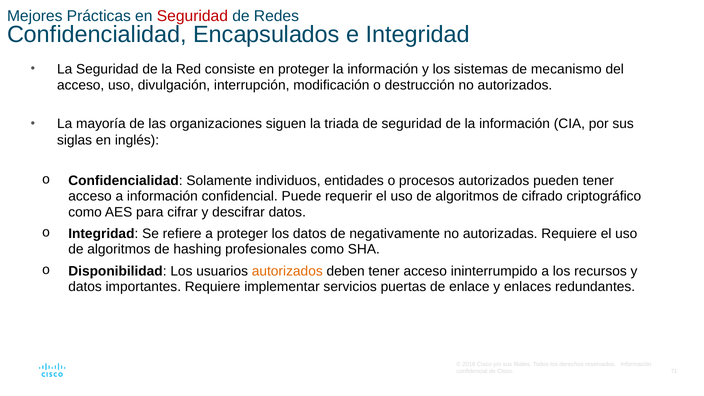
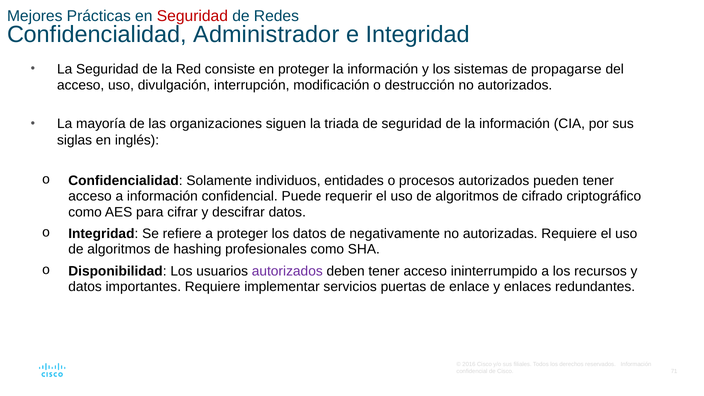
Encapsulados: Encapsulados -> Administrador (266, 35)
mecanismo: mecanismo -> propagarse (566, 69)
autorizados colour: orange -> purple (287, 271)
